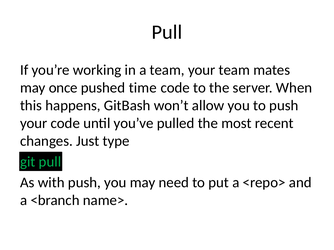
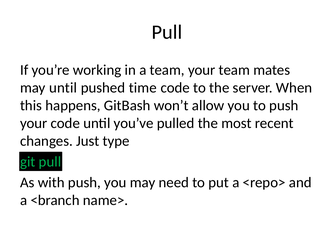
may once: once -> until (63, 88)
